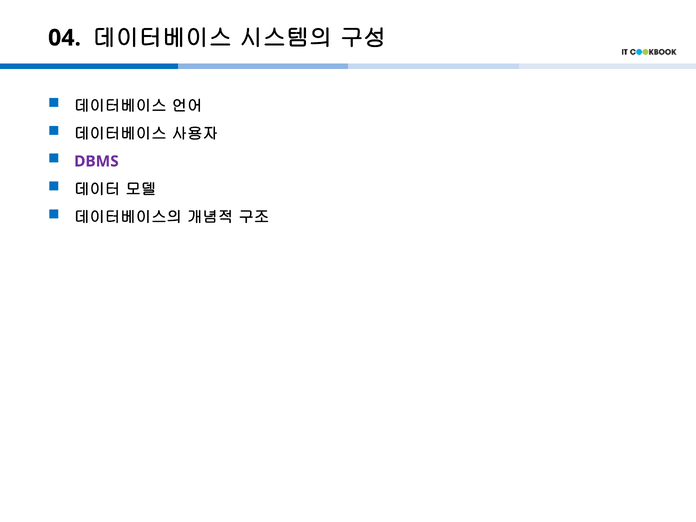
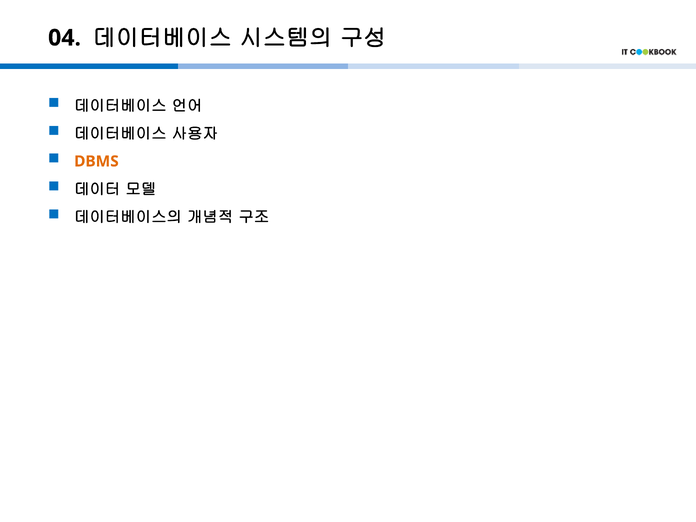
DBMS colour: purple -> orange (96, 161)
